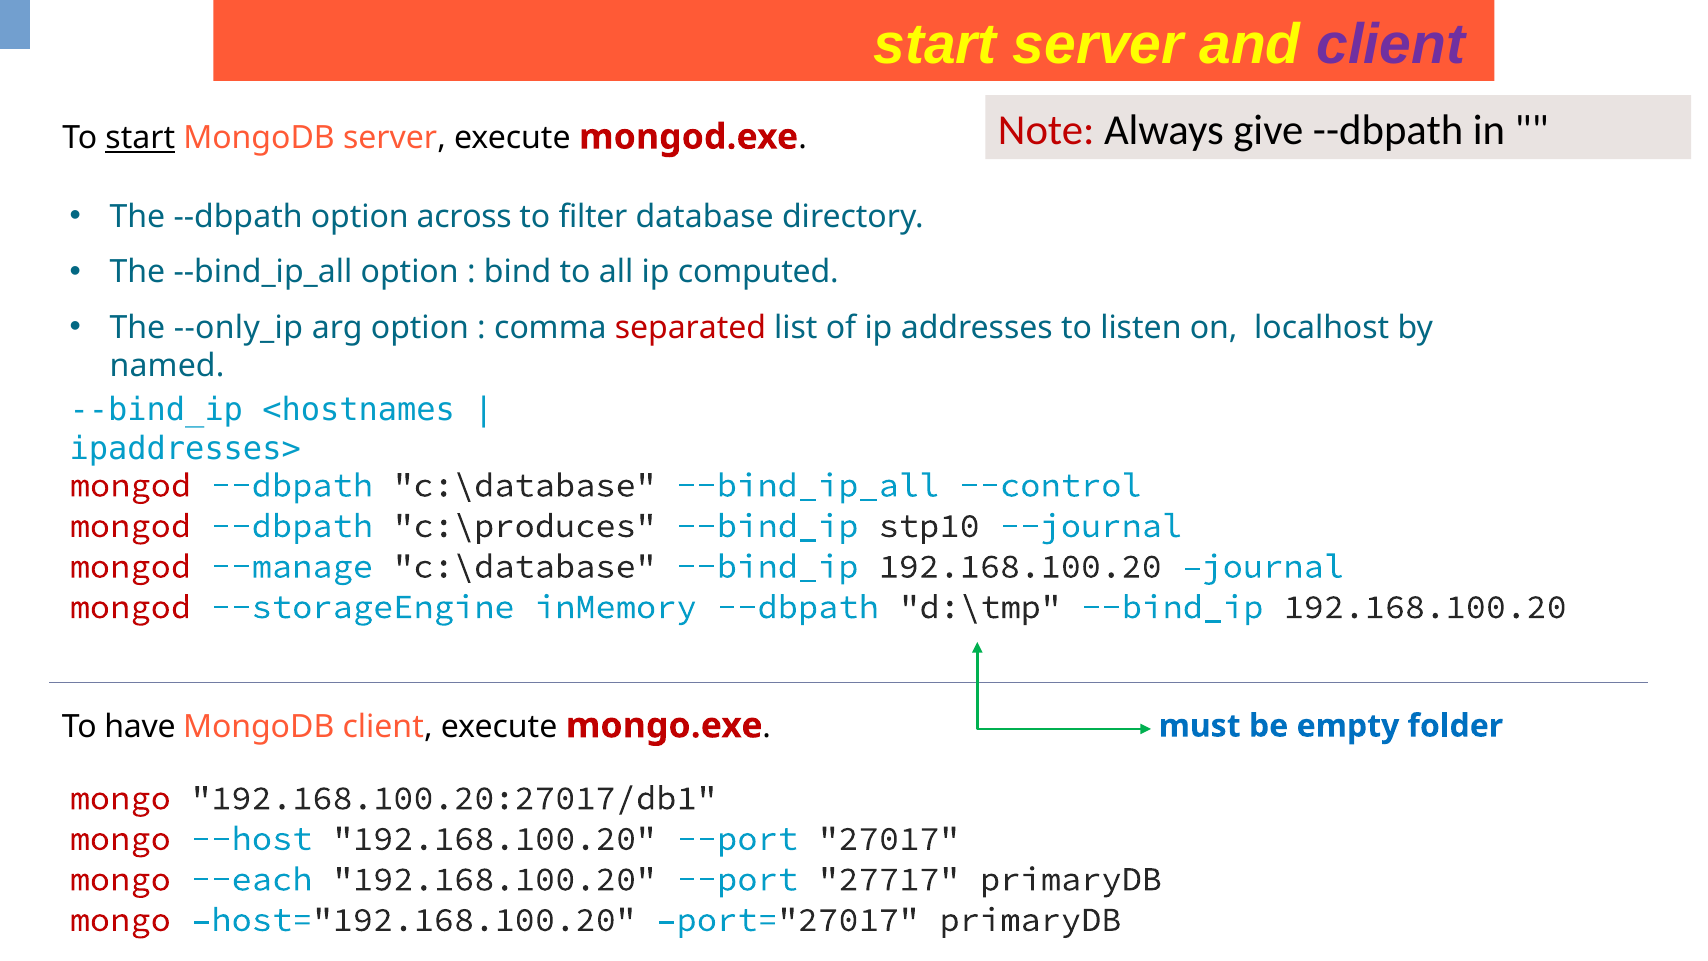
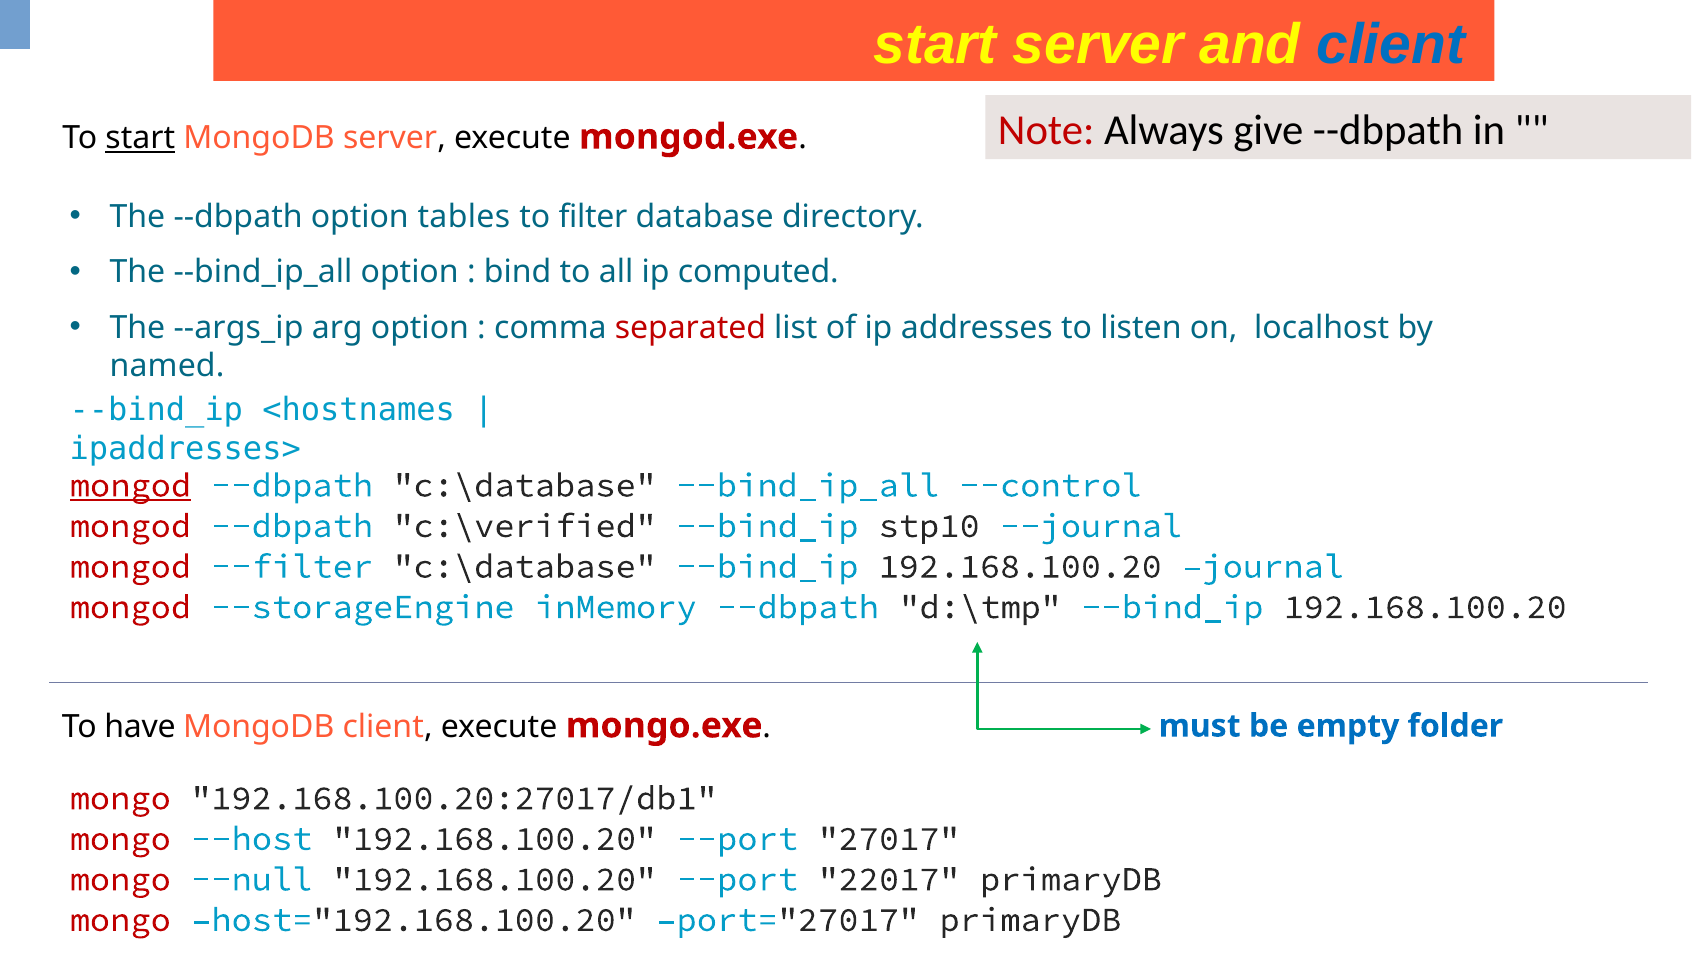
client colour: purple -> blue (1391, 44)
across: across -> tables (464, 217)
--only_ip: --only_ip -> --args_ip (239, 328)
mongod underline: none -> present (130, 485)
c:\produces: c:\produces -> c:\verified (525, 526)
--manage: --manage -> --filter (292, 566)
--each: --each -> --null (252, 879)
27717: 27717 -> 22017 (889, 879)
